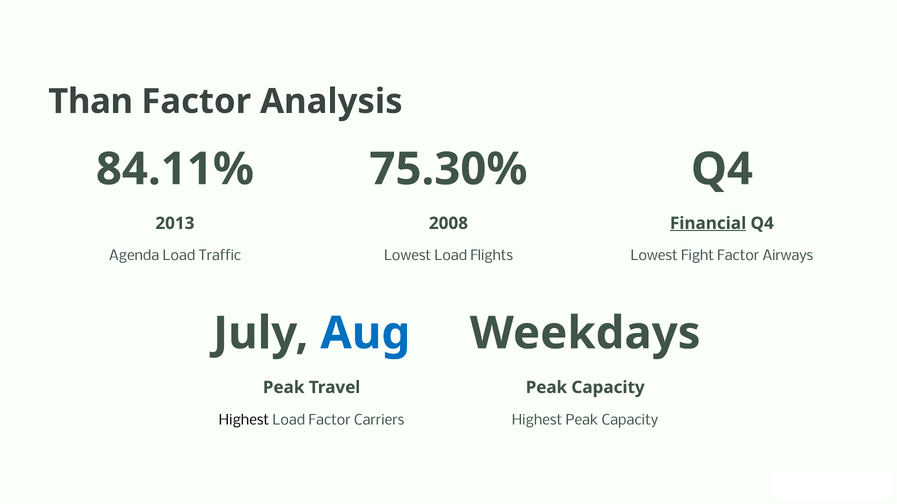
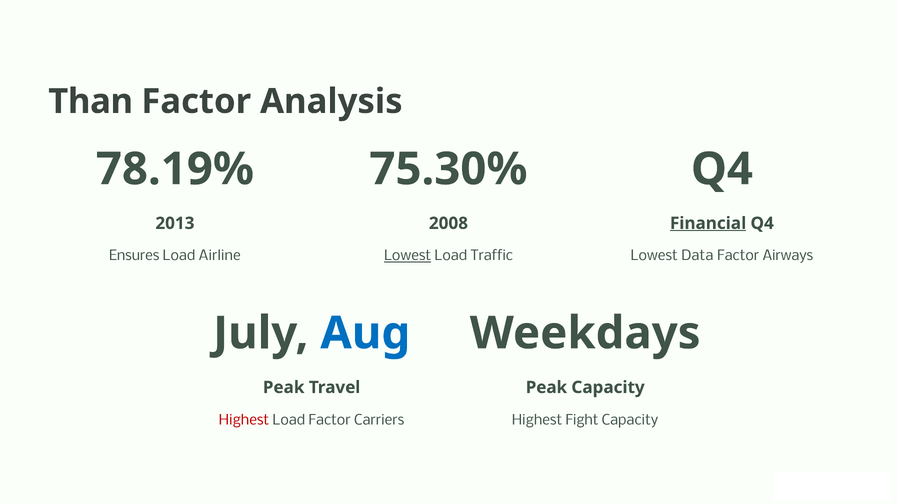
84.11%: 84.11% -> 78.19% (175, 169)
Agenda: Agenda -> Ensures (134, 256)
Traffic: Traffic -> Airline (220, 256)
Lowest underline: none -> present (408, 256)
Flights: Flights -> Traffic (492, 256)
Fight: Fight -> Data (697, 256)
Highest colour: black -> red (244, 421)
Highest Peak: Peak -> Fight (582, 421)
